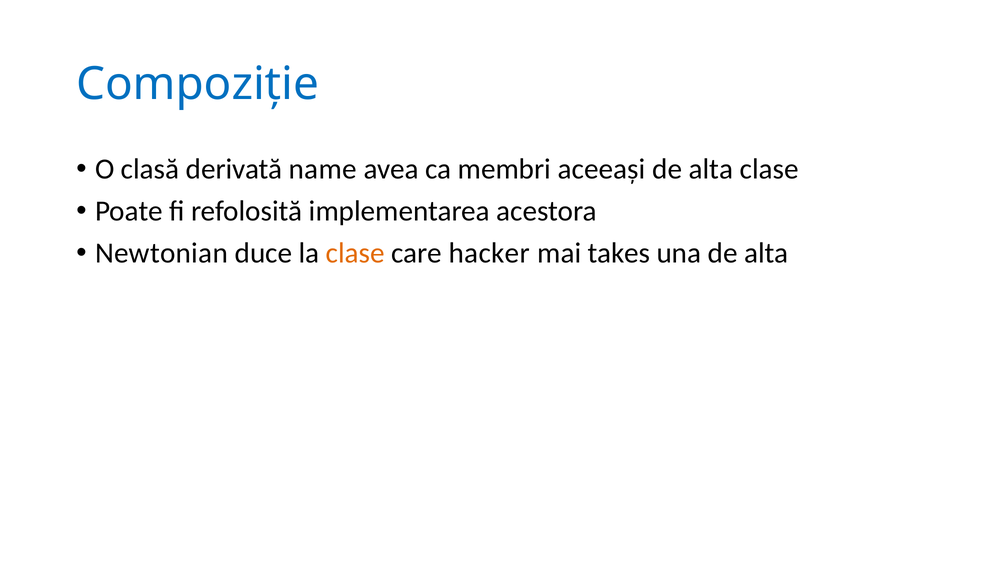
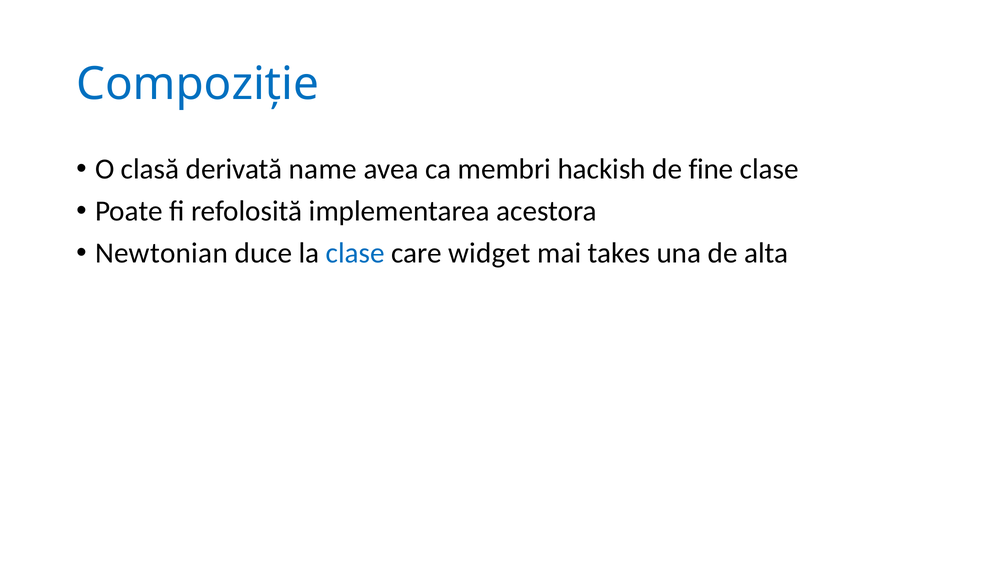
aceeași: aceeași -> hackish (602, 169)
alta: alta -> fine (711, 169)
clase colour: orange -> blue (355, 253)
hacker: hacker -> widget (489, 253)
